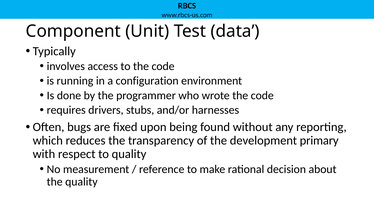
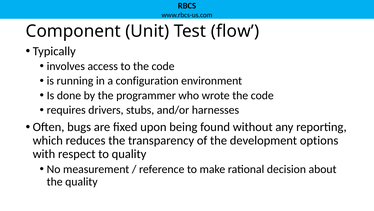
data: data -> flow (235, 31)
primary: primary -> options (319, 140)
